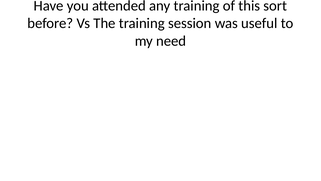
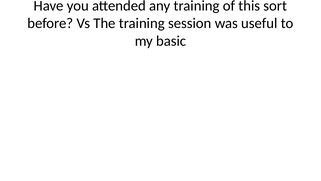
need: need -> basic (171, 41)
